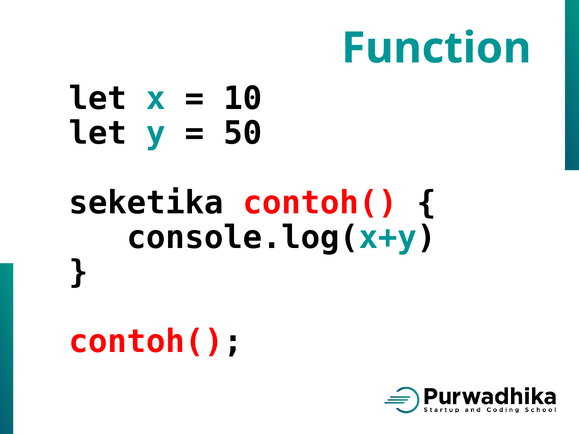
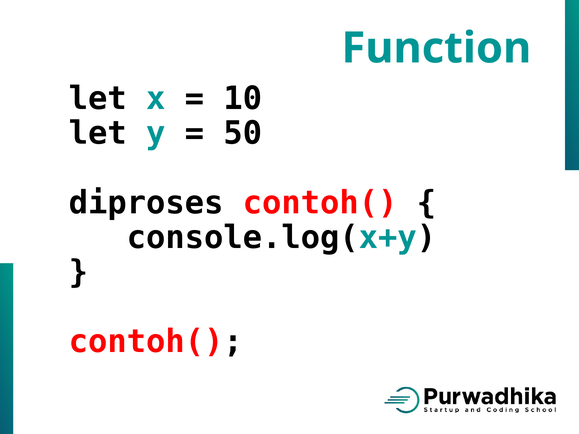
seketika: seketika -> diproses (146, 203)
